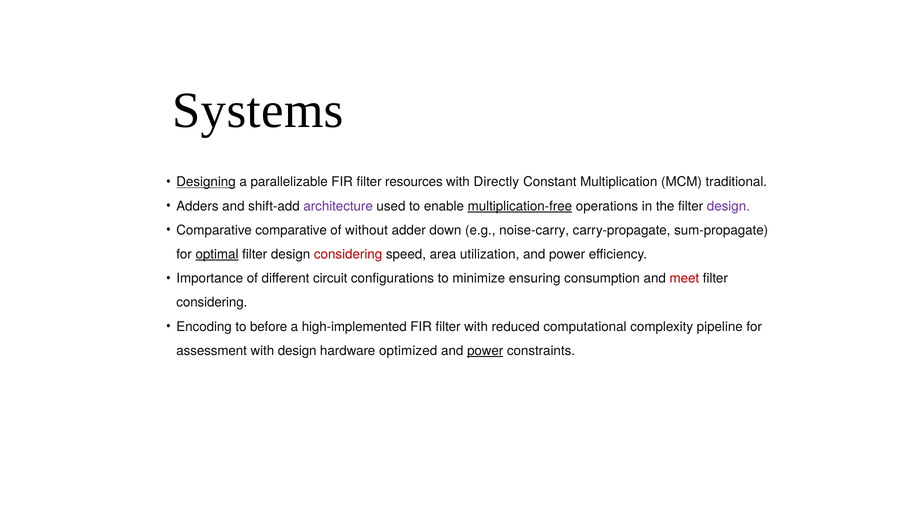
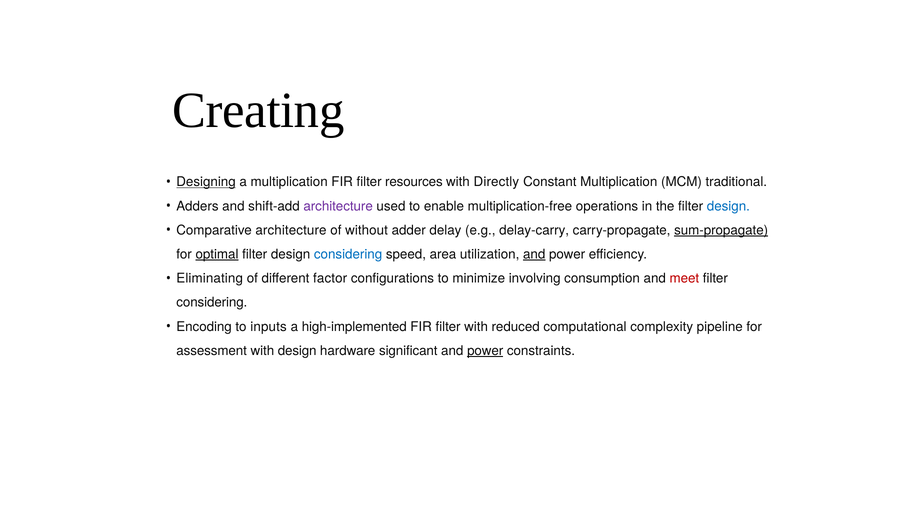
Systems: Systems -> Creating (258, 110)
a parallelizable: parallelizable -> multiplication (289, 182)
multiplication-free underline: present -> none (520, 206)
design colour: purple -> blue (728, 206)
Comparative comparative: comparative -> architecture (291, 230)
down: down -> delay (445, 230)
noise-carry: noise-carry -> delay-carry (534, 230)
sum-propagate underline: none -> present (721, 230)
considering colour: red -> blue (348, 254)
and underline: none -> present (534, 254)
Importance: Importance -> Eliminating (210, 278)
circuit: circuit -> factor (330, 278)
ensuring: ensuring -> involving (535, 278)
before: before -> inputs (269, 326)
optimized: optimized -> significant (408, 350)
